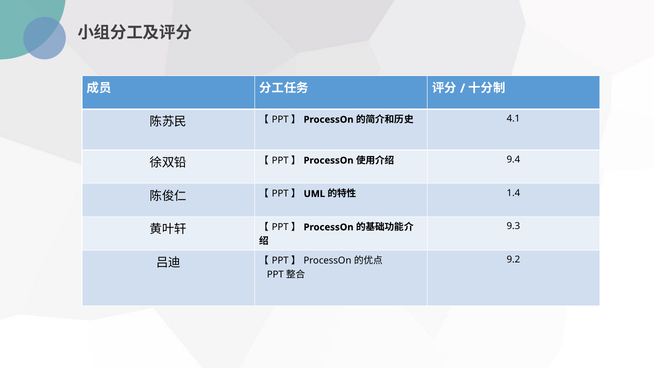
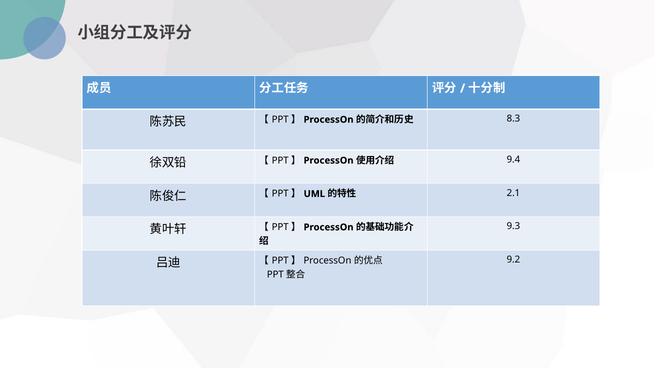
4.1: 4.1 -> 8.3 (513, 119)
1.4: 1.4 -> 2.1 (513, 193)
